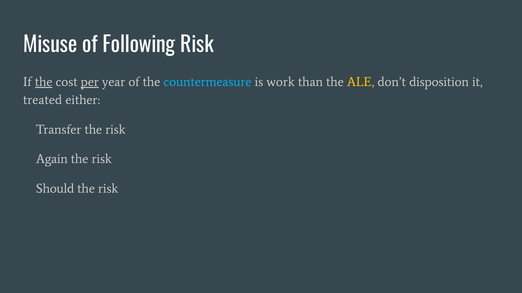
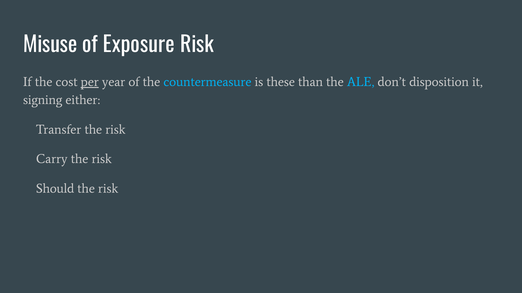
Following: Following -> Exposure (139, 45)
the underline: present -> none (44, 82)
work: work -> these (281, 82)
ALE colour: yellow -> light blue (361, 82)
treated: treated -> signing (43, 100)
Again: Again -> Carry (52, 159)
